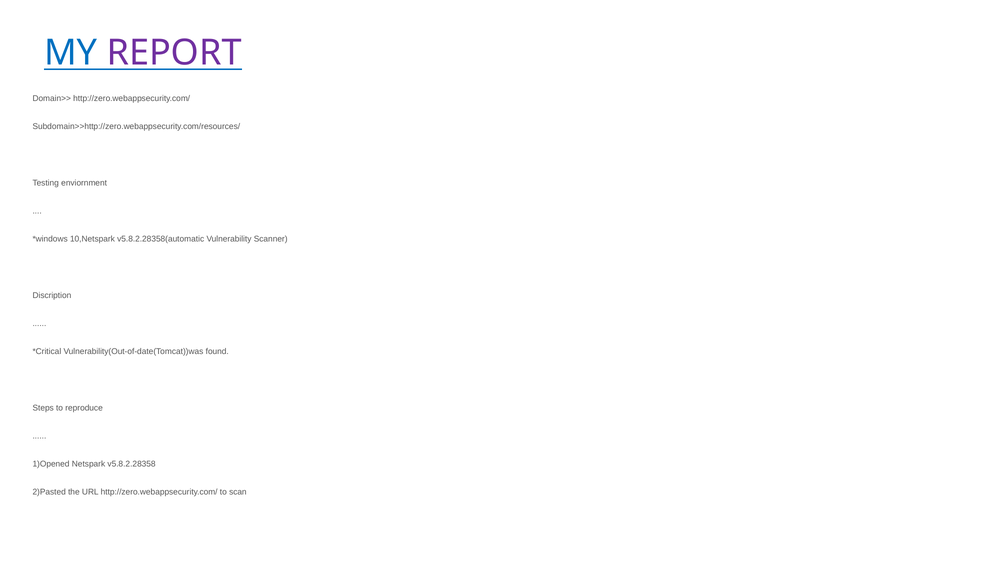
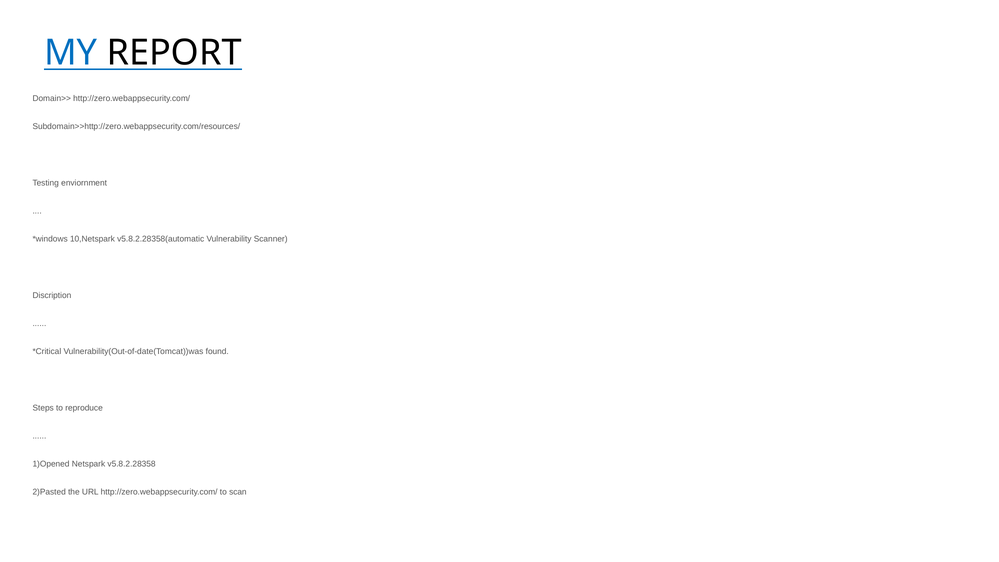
REPORT colour: purple -> black (174, 53)
